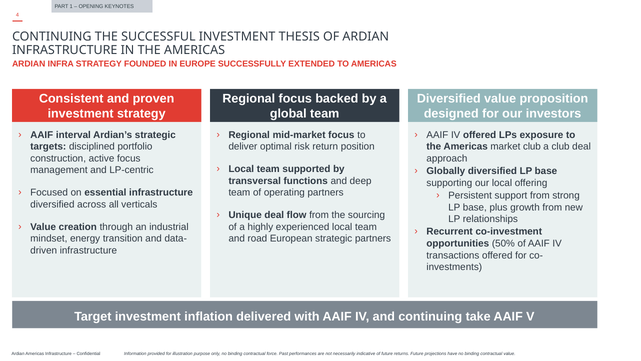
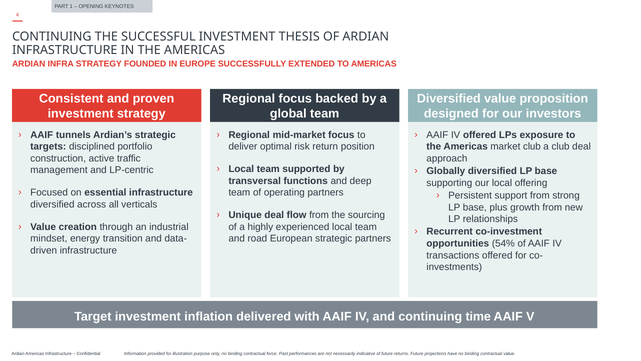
interval: interval -> tunnels (73, 135)
active focus: focus -> traffic (129, 158)
50%: 50% -> 54% (503, 243)
take: take -> time (478, 316)
